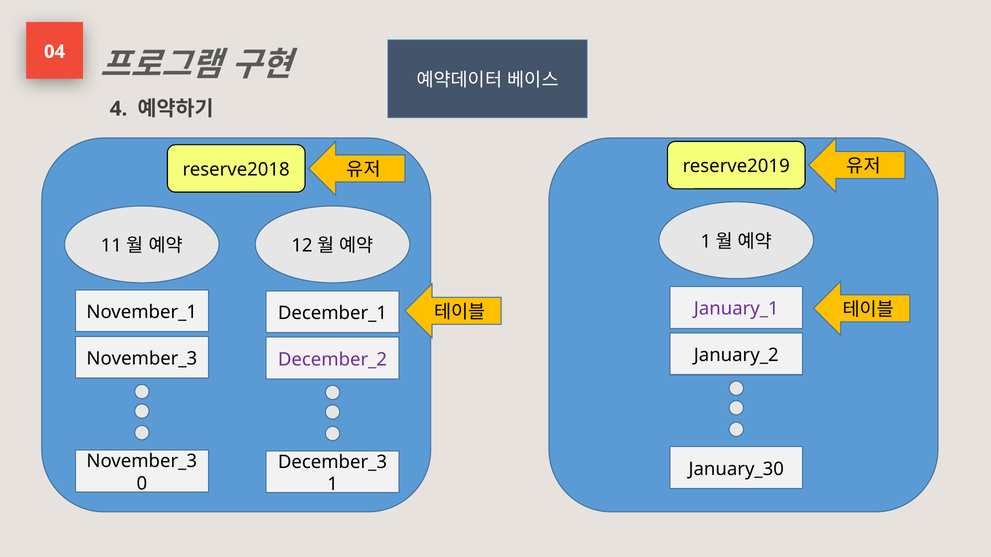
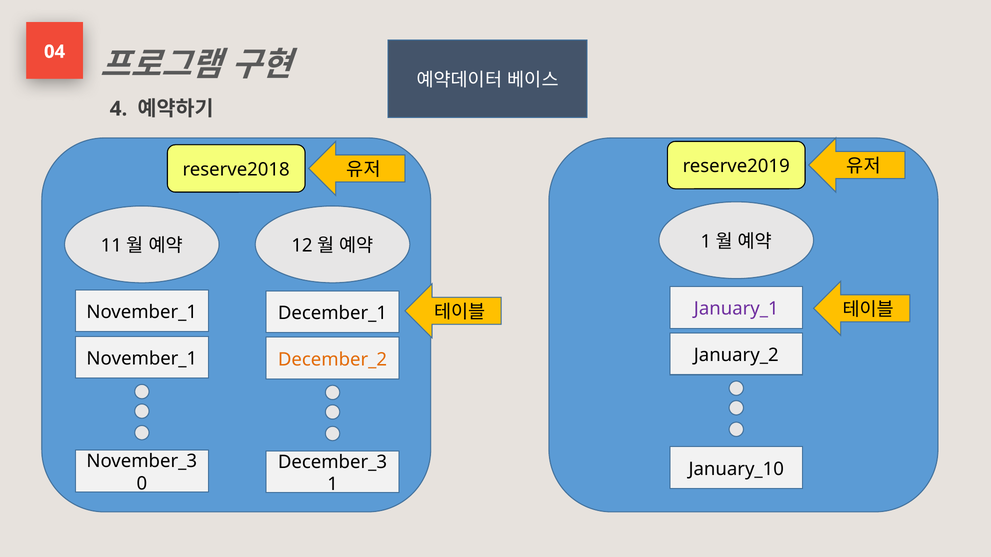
November_3: November_3 -> November_1 (142, 359)
December_2 colour: purple -> orange (333, 360)
January_30: January_30 -> January_10 (736, 469)
